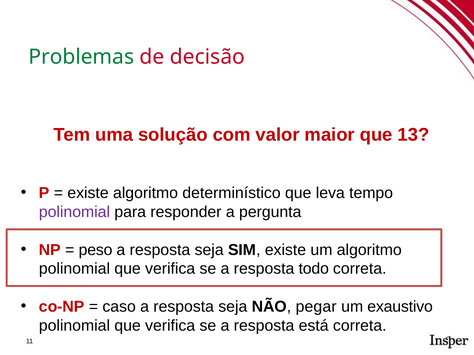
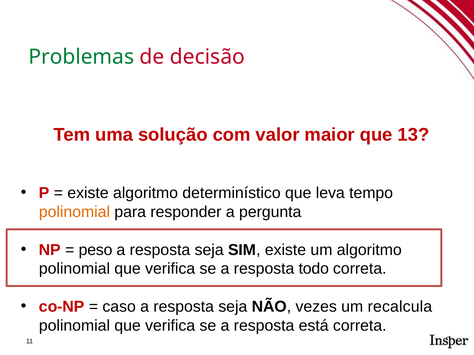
polinomial colour: purple -> orange (74, 212)
pegar: pegar -> vezes (316, 307)
exaustivo: exaustivo -> recalcula (400, 307)
